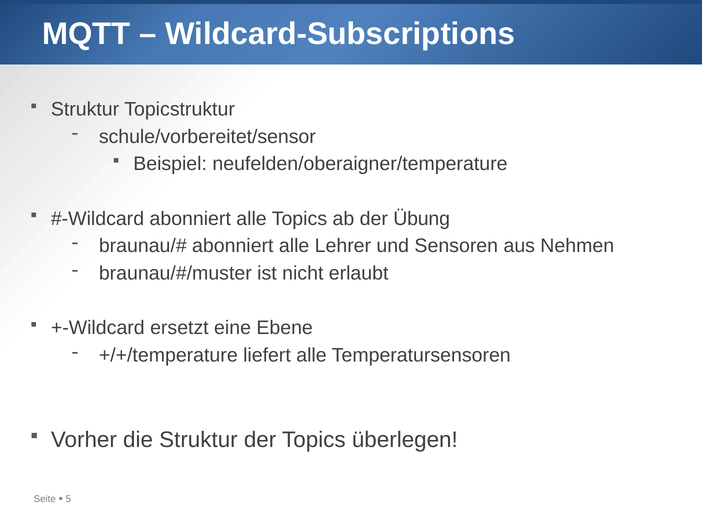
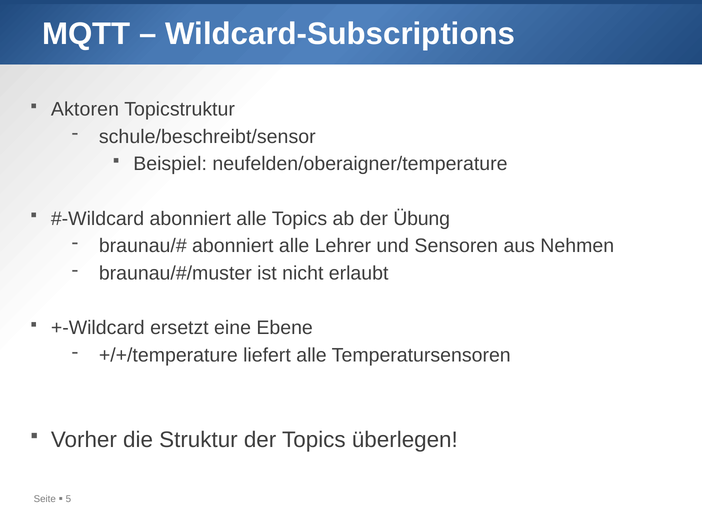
Struktur: Struktur -> Aktoren (85, 109)
schule/vorbereitet/sensor: schule/vorbereitet/sensor -> schule/beschreibt/sensor (207, 137)
